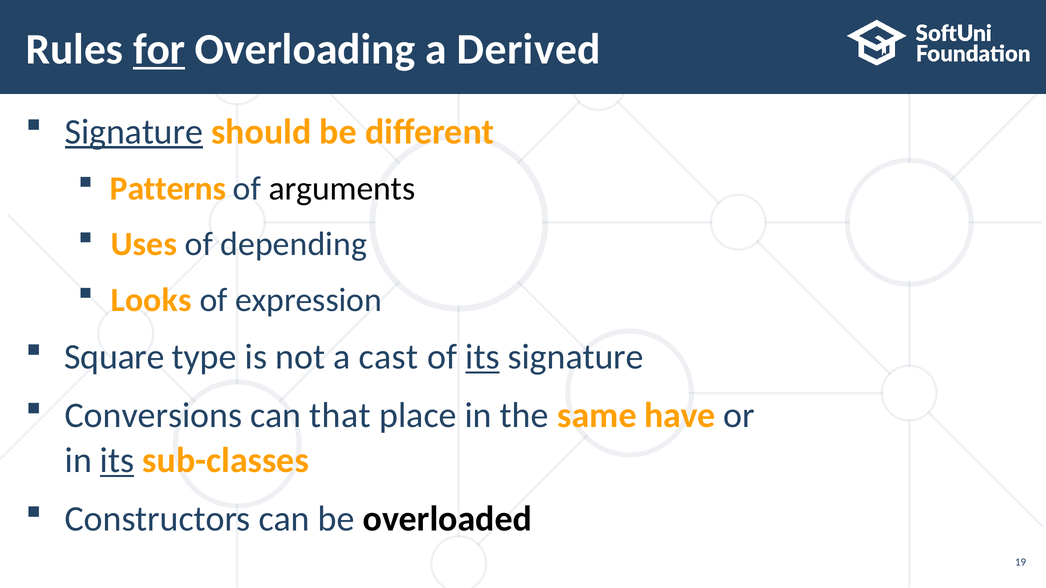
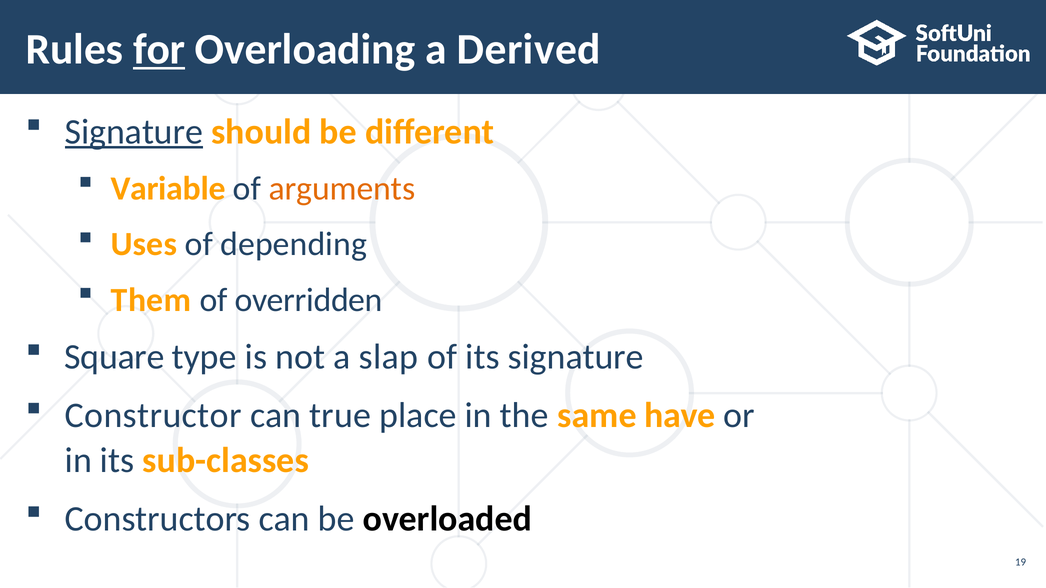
Patterns: Patterns -> Variable (168, 189)
arguments colour: black -> orange (342, 189)
Looks: Looks -> Them (151, 300)
expression: expression -> overridden (309, 300)
cast: cast -> slap (389, 357)
its underline: present -> none (482, 357)
Conversions: Conversions -> Constructor (153, 416)
that: that -> true (340, 416)
its underline: present -> none (117, 461)
